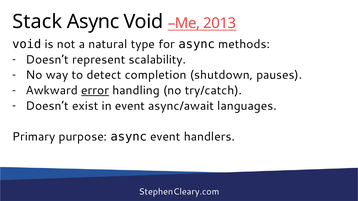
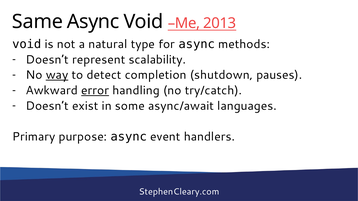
Stack: Stack -> Same (37, 22)
way underline: none -> present (57, 75)
in event: event -> some (130, 106)
